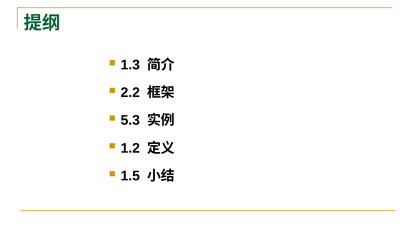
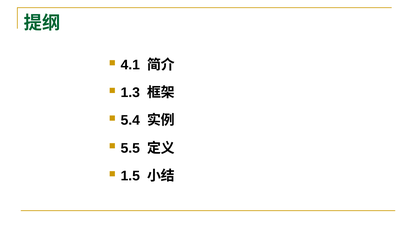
1.3: 1.3 -> 4.1 (130, 65)
2.2: 2.2 -> 1.3 (130, 93)
5.3: 5.3 -> 5.4 (130, 120)
1.2: 1.2 -> 5.5 (130, 148)
